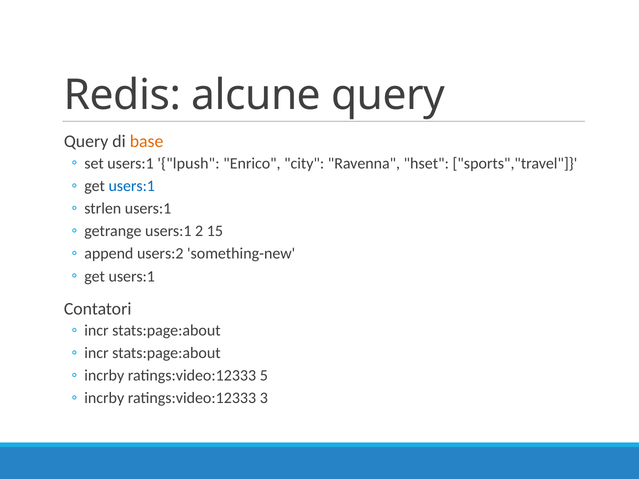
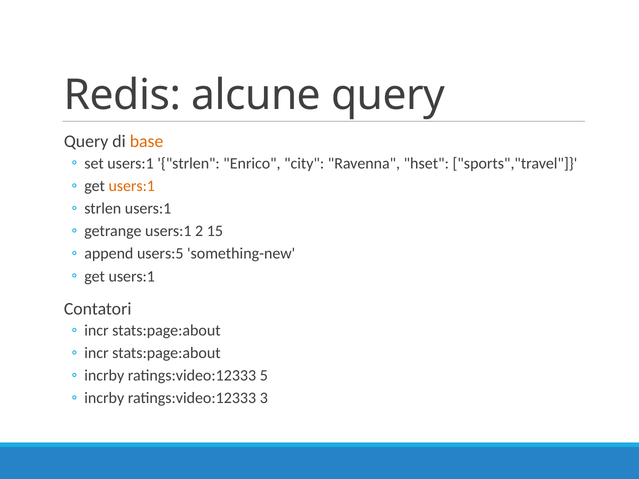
users:1 lpush: lpush -> strlen (189, 163)
users:1 colour: blue -> orange (132, 186)
users:2: users:2 -> users:5 (160, 254)
